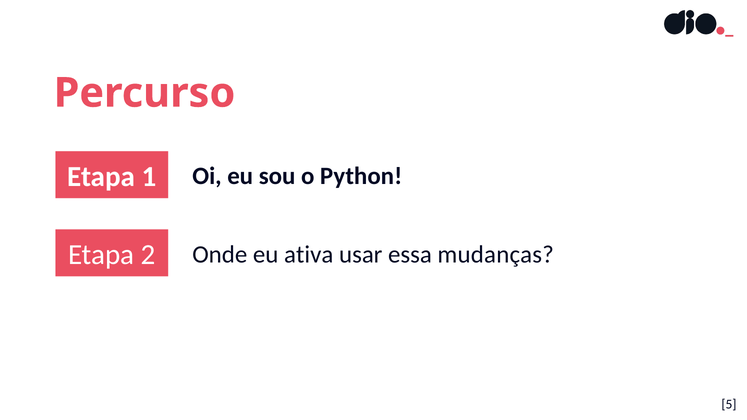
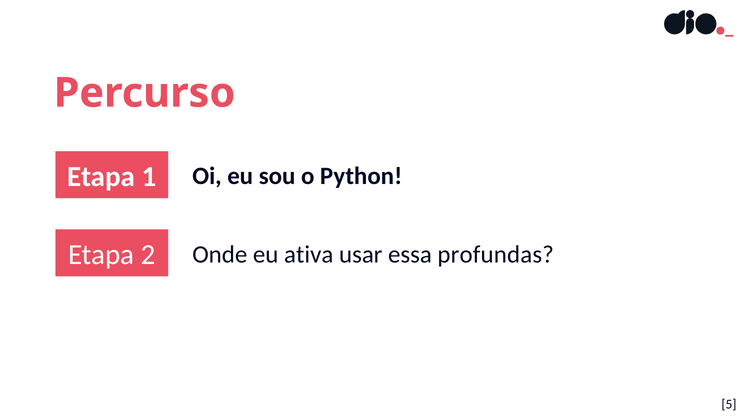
mudanças: mudanças -> profundas (496, 255)
